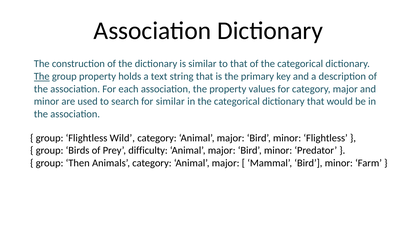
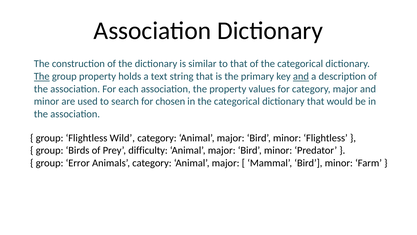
and underline: none -> present (301, 76)
for similar: similar -> chosen (170, 101)
Then: Then -> Error (78, 163)
